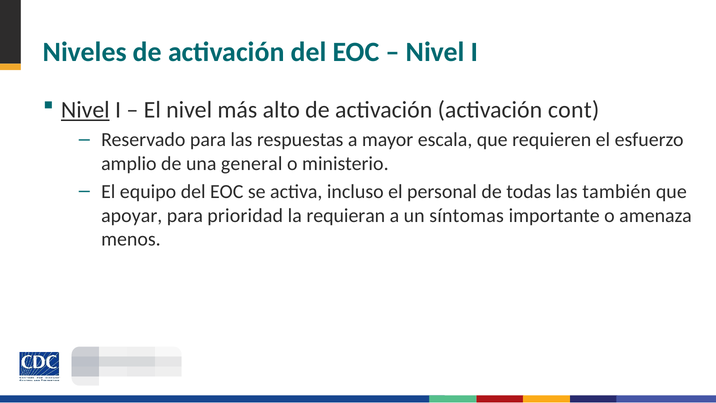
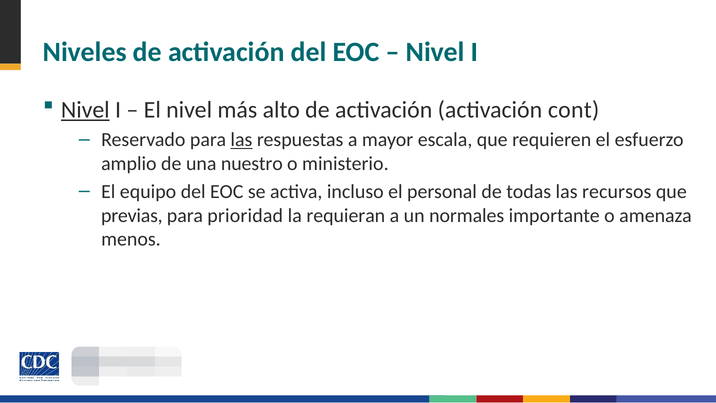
las underline: none -> present (241, 140)
general: general -> nuestro (252, 164)
también: también -> recursos (617, 191)
apoyar: apoyar -> previas (132, 215)
síntomas: síntomas -> normales (467, 215)
